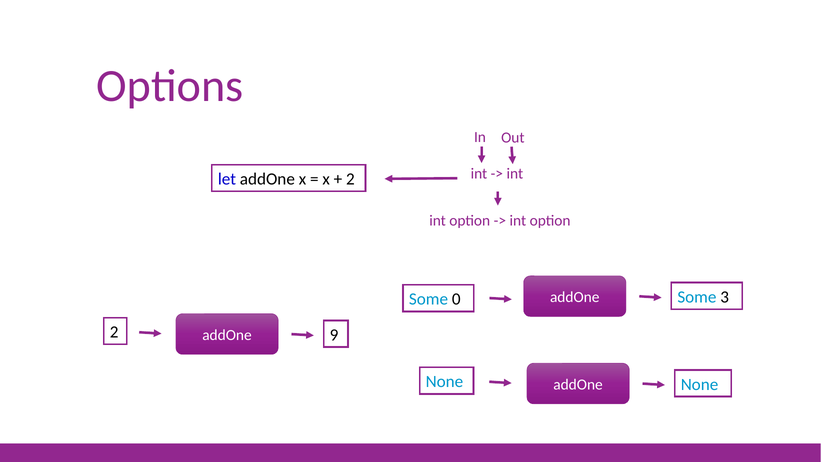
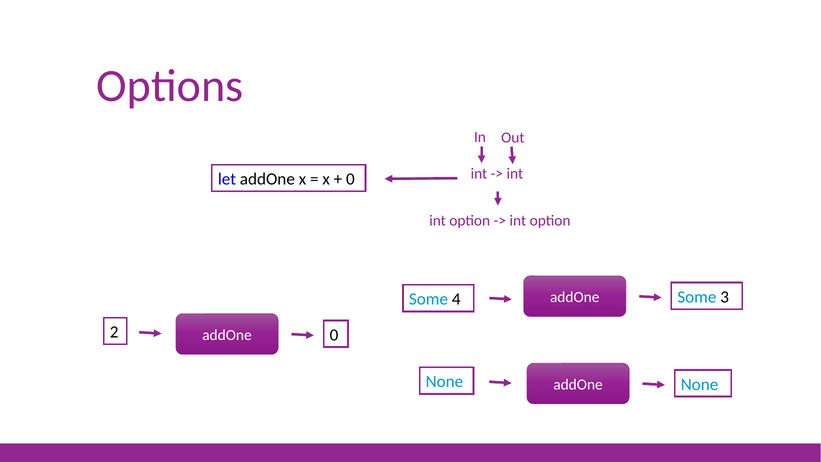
2: 2 -> 0 (350, 179)
0: 0 -> 4 (456, 299)
2 9: 9 -> 0 (334, 335)
